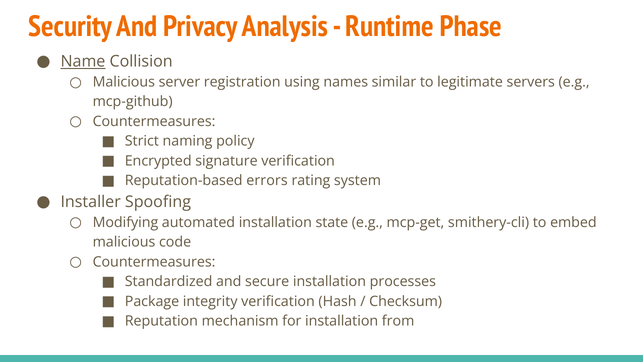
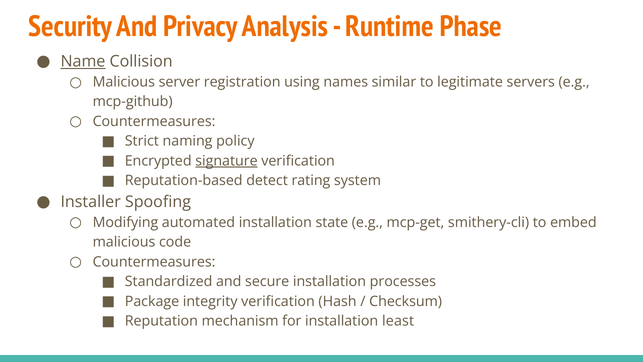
signature underline: none -> present (226, 161)
errors: errors -> detect (267, 180)
from: from -> least (398, 321)
